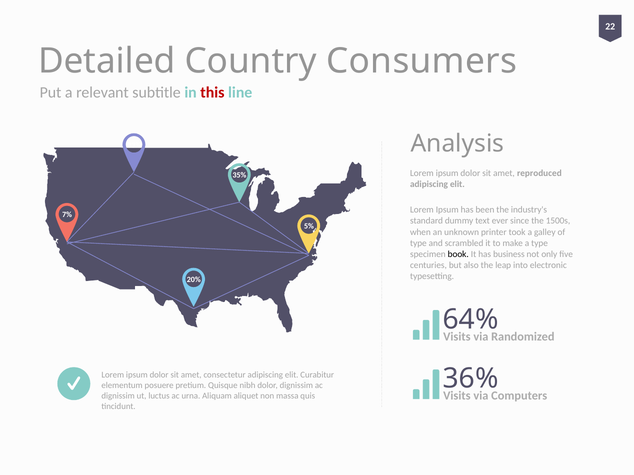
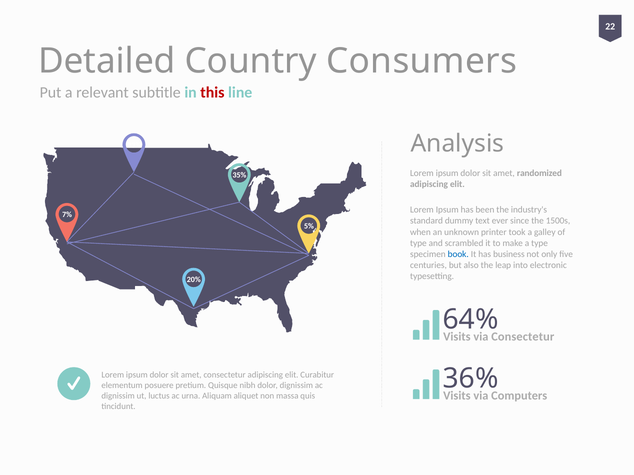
reproduced: reproduced -> randomized (539, 173)
book colour: black -> blue (458, 254)
Randomized: Randomized -> Consectetur (523, 337)
